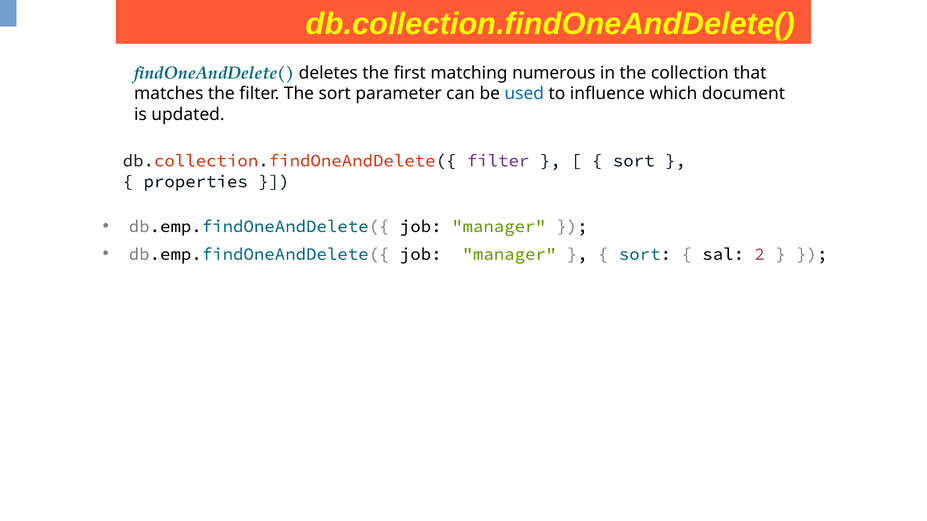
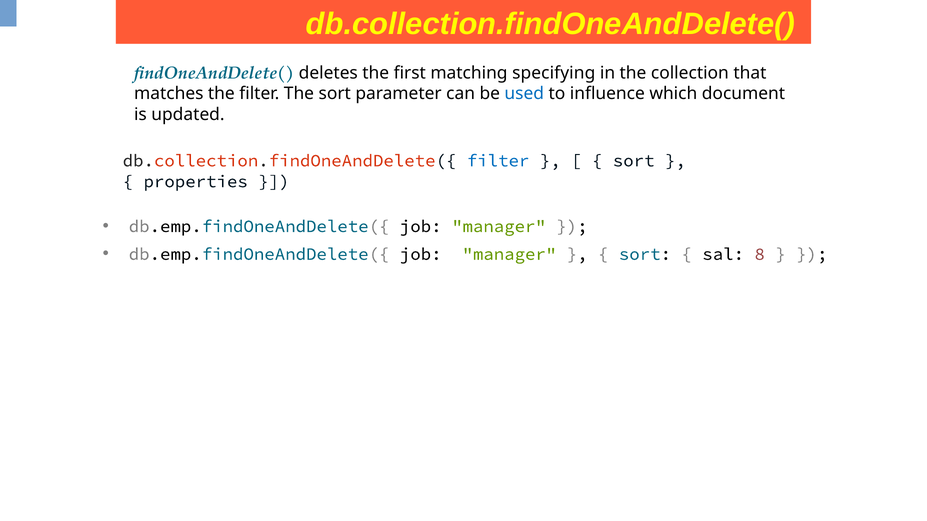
numerous: numerous -> specifying (554, 73)
filter colour: purple -> blue (498, 161)
2: 2 -> 8 (760, 254)
